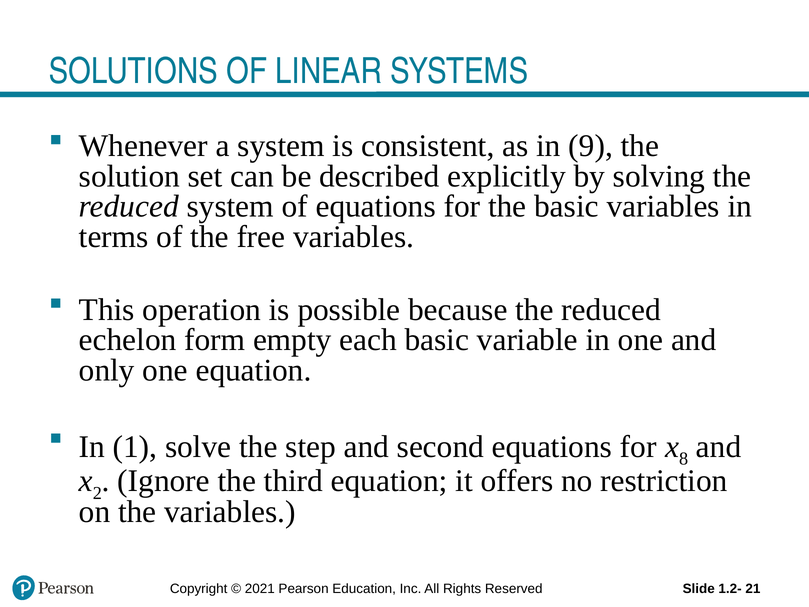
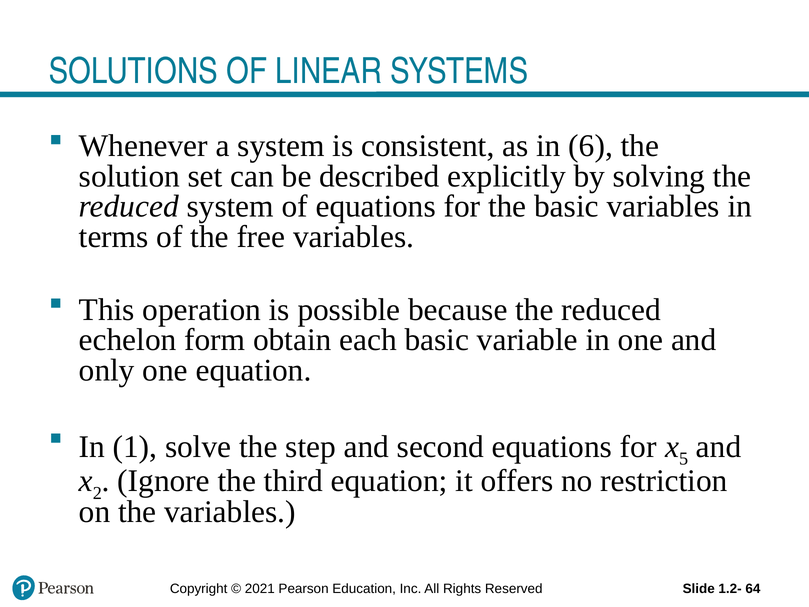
9: 9 -> 6 (591, 146)
empty: empty -> obtain (292, 340)
8: 8 -> 5 (684, 459)
21: 21 -> 64 (753, 589)
